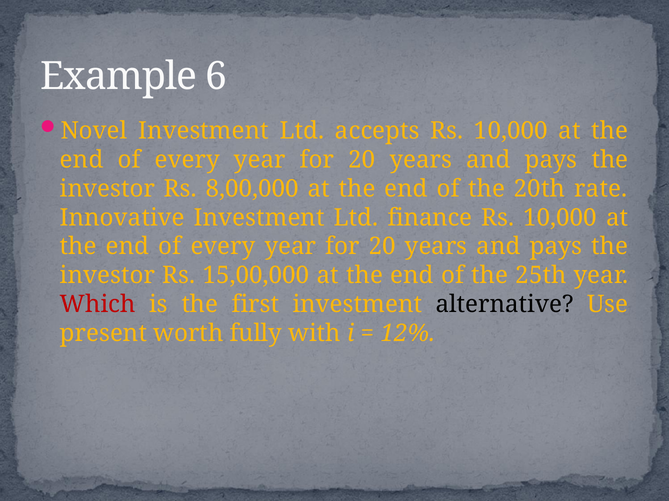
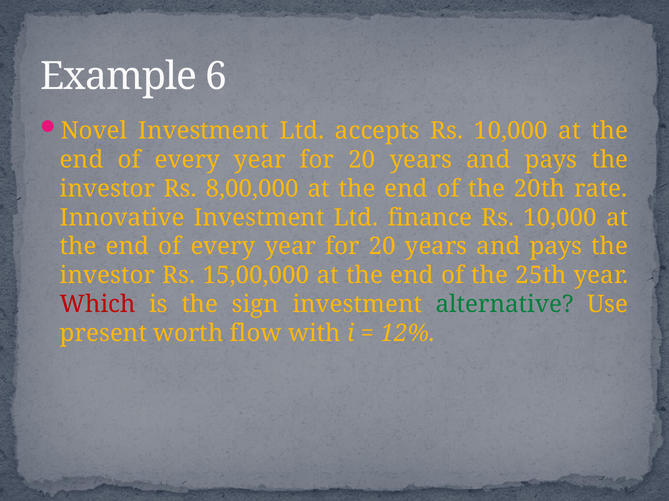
first: first -> sign (255, 305)
alternative colour: black -> green (505, 305)
fully: fully -> flow (256, 334)
